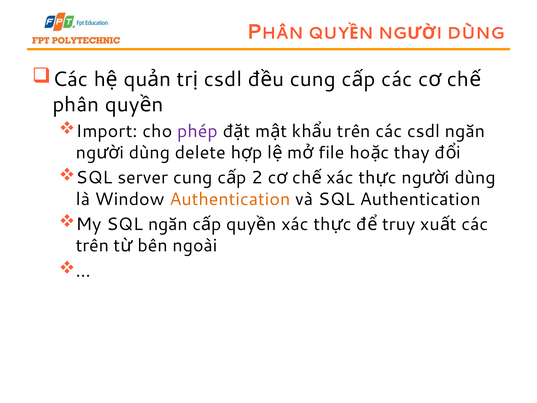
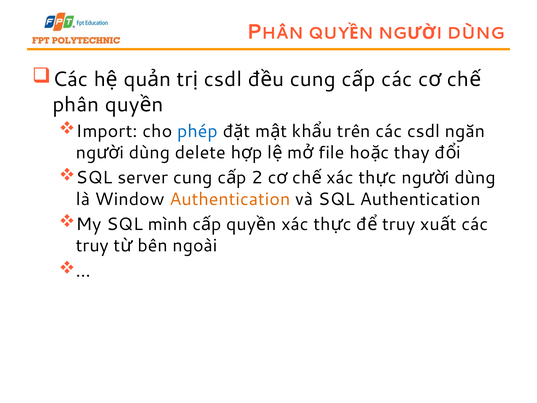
phép colour: purple -> blue (197, 131)
SQL ngăn: ngăn -> mình (168, 224)
trên: trên -> truy (92, 246)
